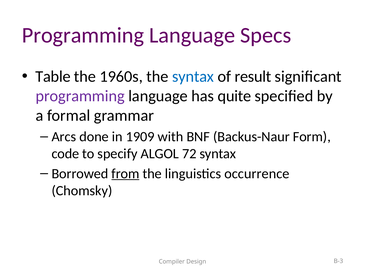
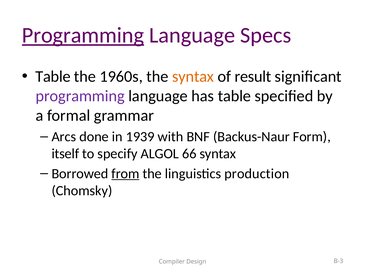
Programming underline: none -> present (83, 35)
syntax colour: blue -> orange (193, 77)
has quite: quite -> table (234, 96)
1909: 1909 -> 1939 (140, 136)
code: code -> itself (65, 154)
72: 72 -> 66 (189, 154)
occurrence: occurrence -> production (257, 173)
